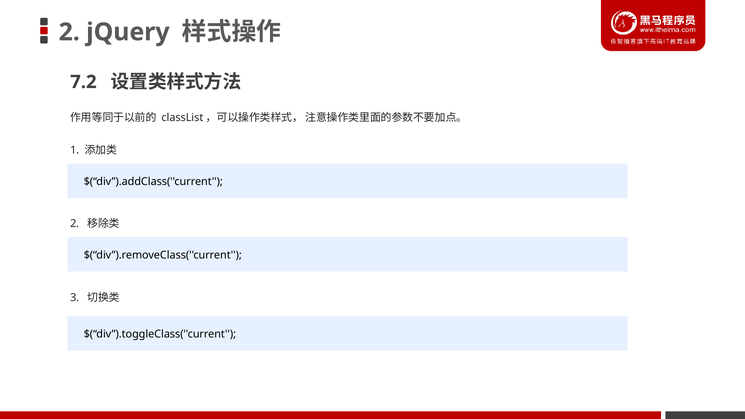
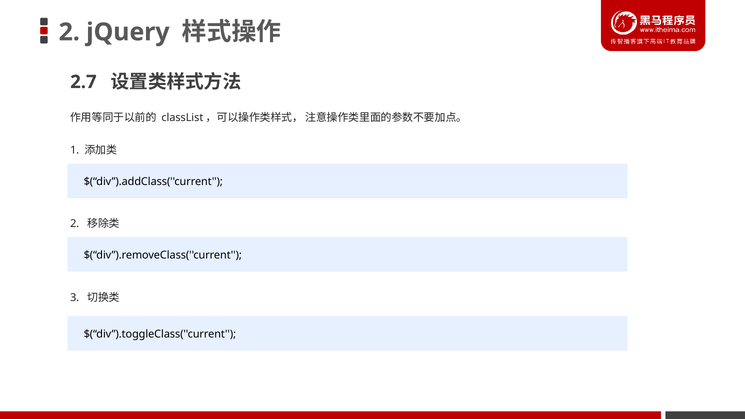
7.2: 7.2 -> 2.7 (83, 82)
